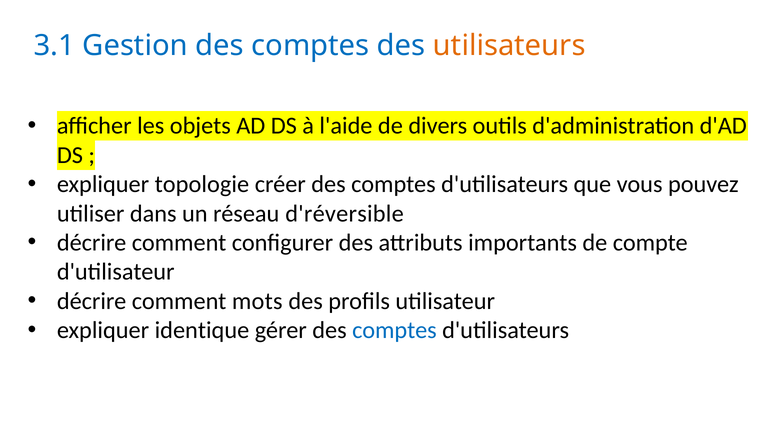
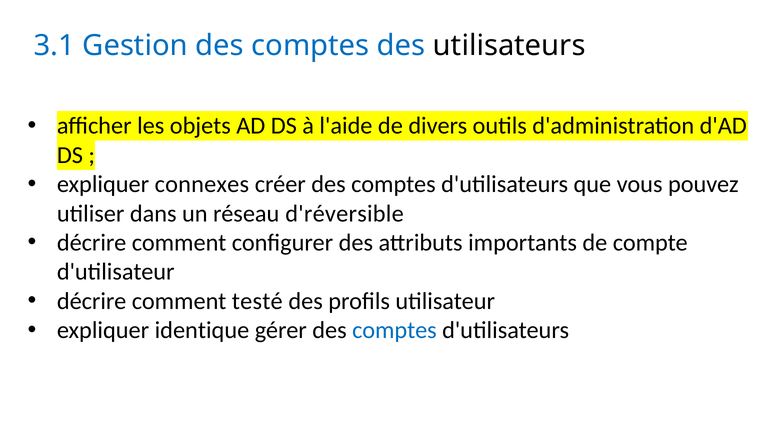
utilisateurs colour: orange -> black (509, 45)
topologie: topologie -> connexes (202, 184)
mots: mots -> testé (257, 301)
